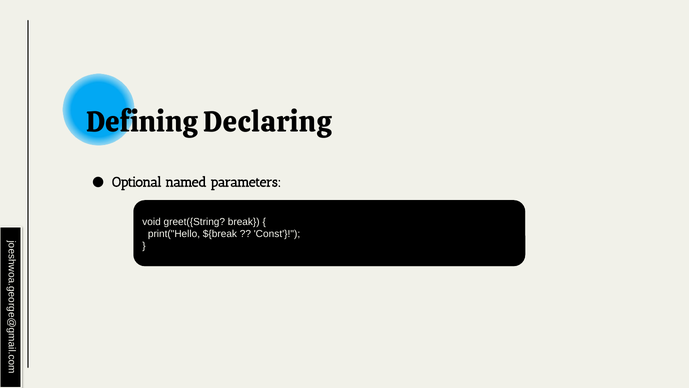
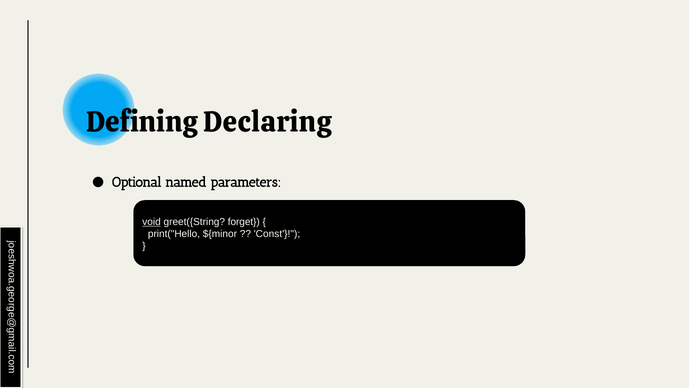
void underline: none -> present (152, 222)
break: break -> forget (244, 222)
${break: ${break -> ${minor (220, 234)
